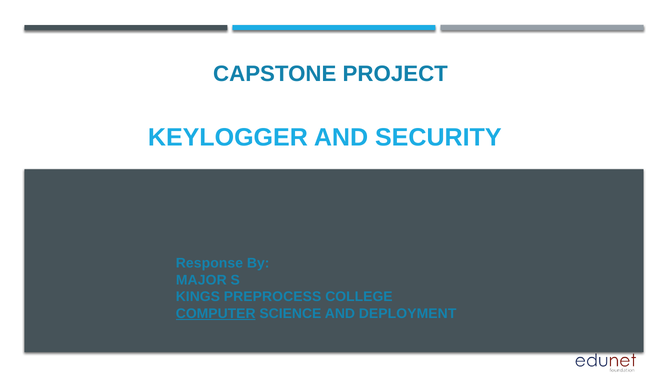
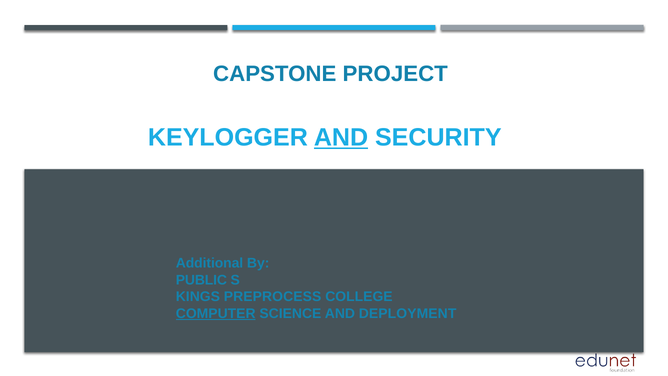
AND underline: none -> present (341, 138)
Response: Response -> Additional (210, 263)
MAJOR: MAJOR -> PUBLIC (201, 280)
